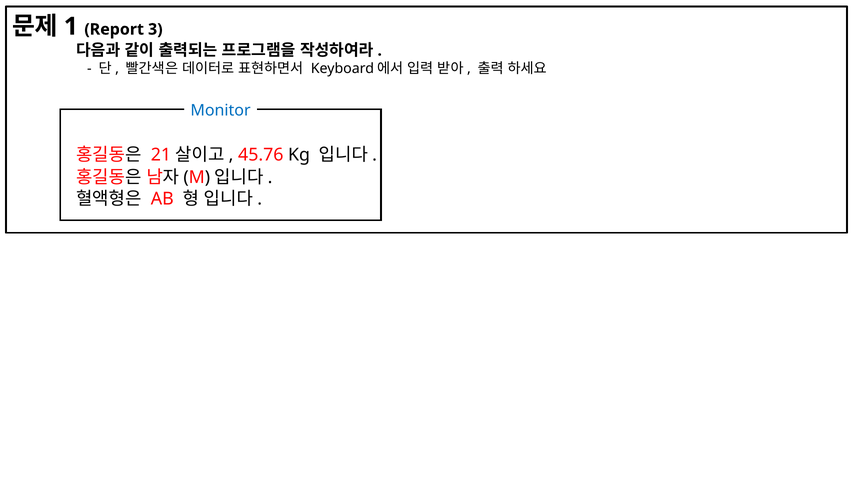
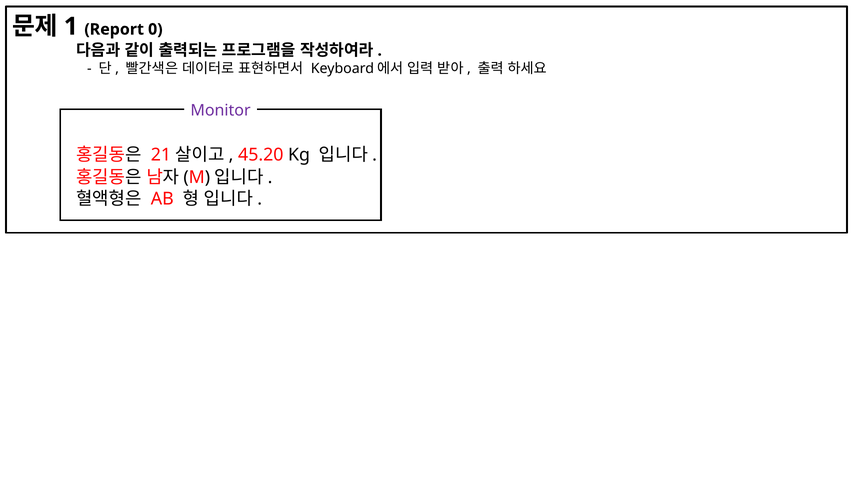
3: 3 -> 0 (155, 29)
Monitor colour: blue -> purple (221, 110)
45.76: 45.76 -> 45.20 (261, 155)
